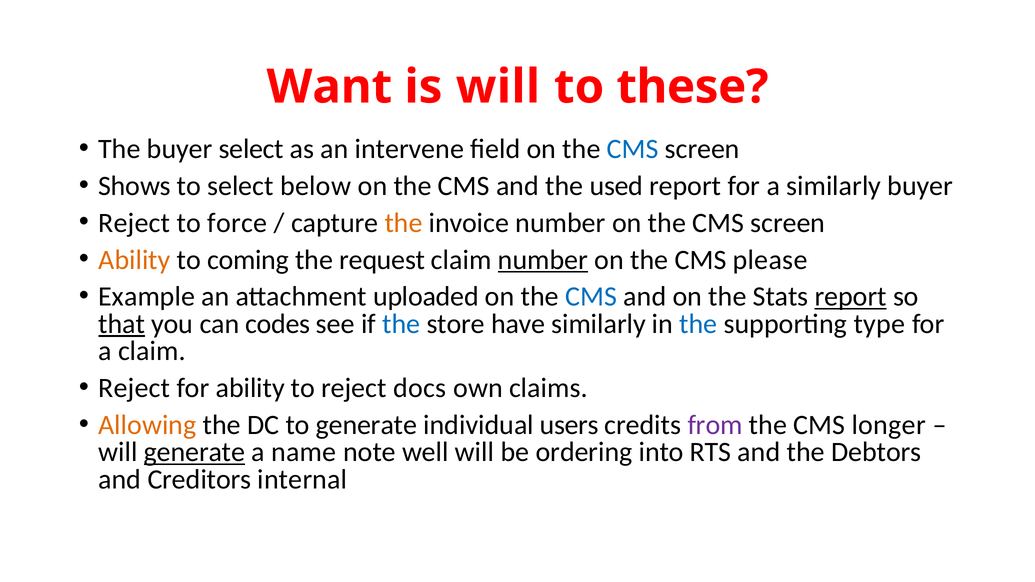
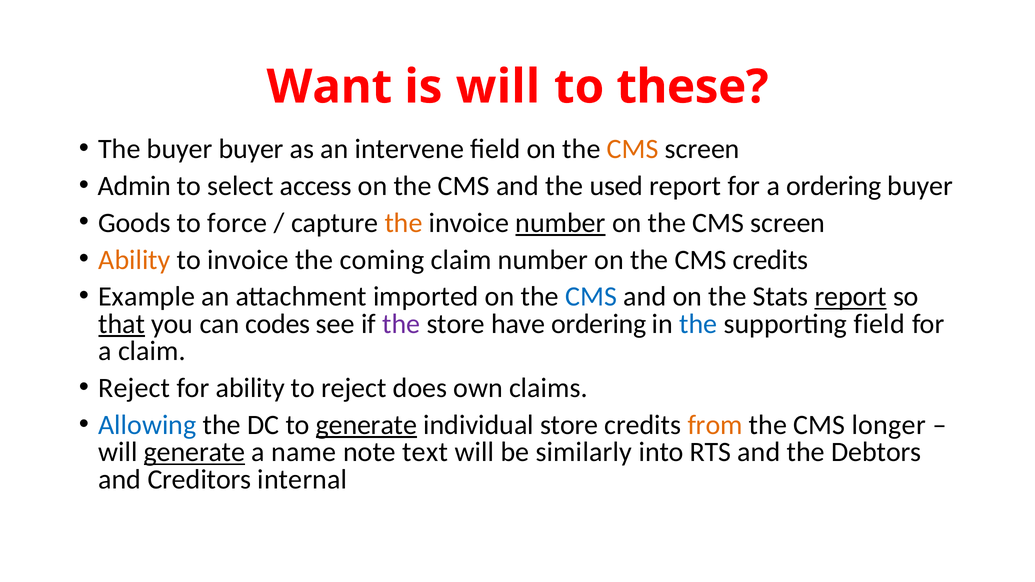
buyer select: select -> buyer (251, 149)
CMS colour: blue -> orange (633, 149)
Shows: Shows -> Admin (135, 186)
below: below -> access (316, 186)
a similarly: similarly -> ordering (834, 186)
Reject: Reject -> Goods (134, 223)
number underline: none -> present (561, 223)
to coming: coming -> invoice (248, 260)
request: request -> coming (382, 260)
number underline: present -> none (543, 260)
CMS please: please -> credits (770, 260)
uploaded: uploaded -> imported (426, 297)
the colour: blue -> purple (401, 324)
have similarly: similarly -> ordering (599, 324)
supporting type: type -> field (879, 324)
docs: docs -> does (420, 388)
Allowing colour: orange -> blue (147, 425)
generate underline: none -> present (366, 425)
individual users: users -> store (569, 425)
from colour: purple -> orange (715, 425)
well: well -> text (425, 452)
ordering: ordering -> similarly (584, 452)
